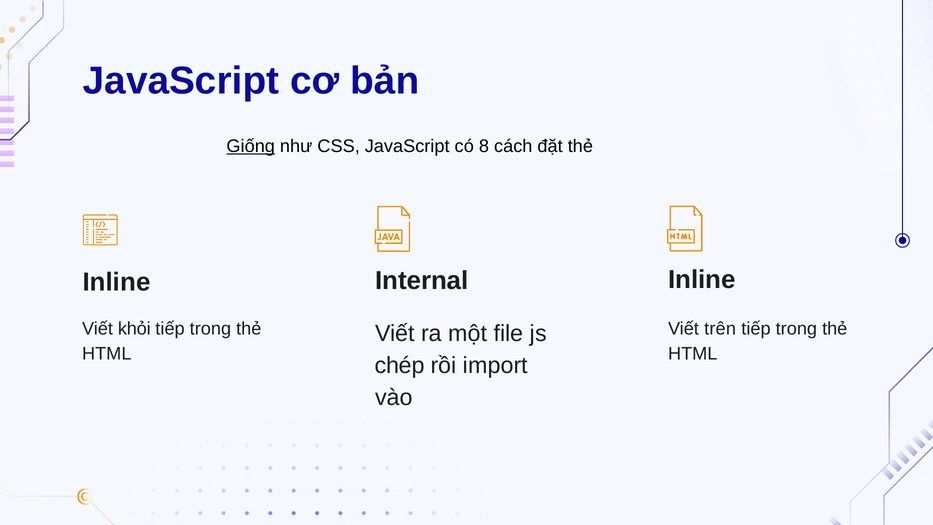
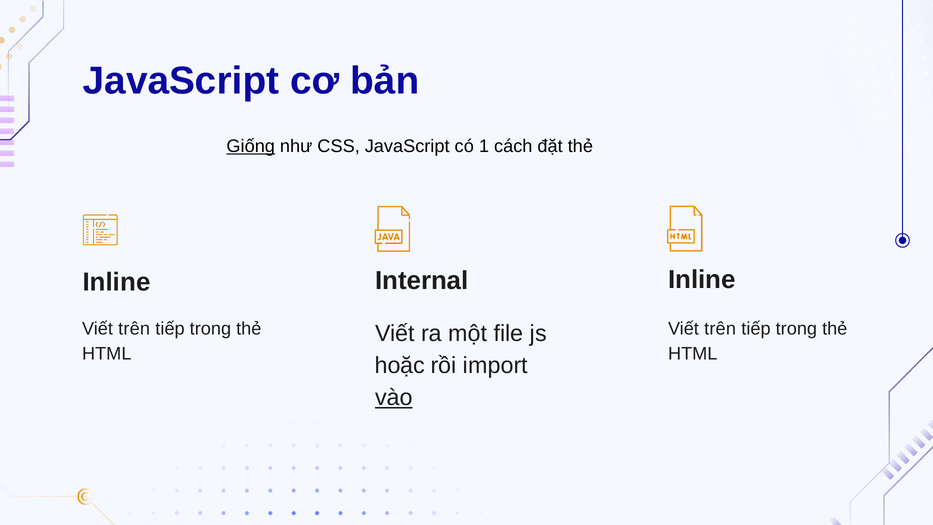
8: 8 -> 1 (484, 146)
khỏi: khỏi -> trên (134, 329)
chép: chép -> hoặc (400, 365)
vào underline: none -> present (394, 398)
